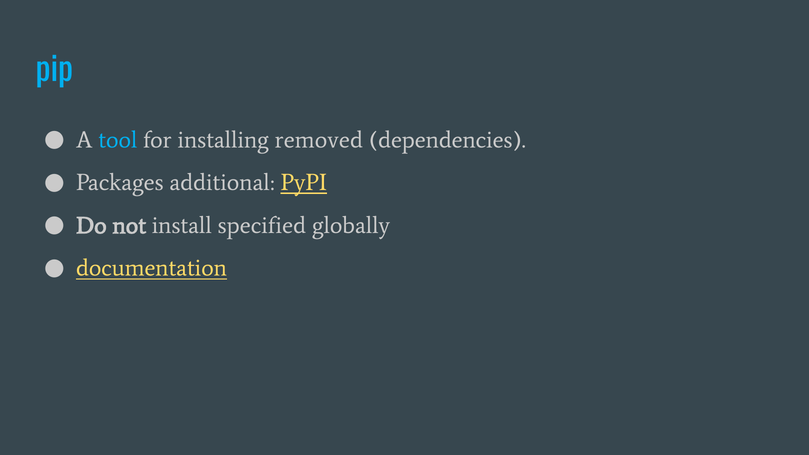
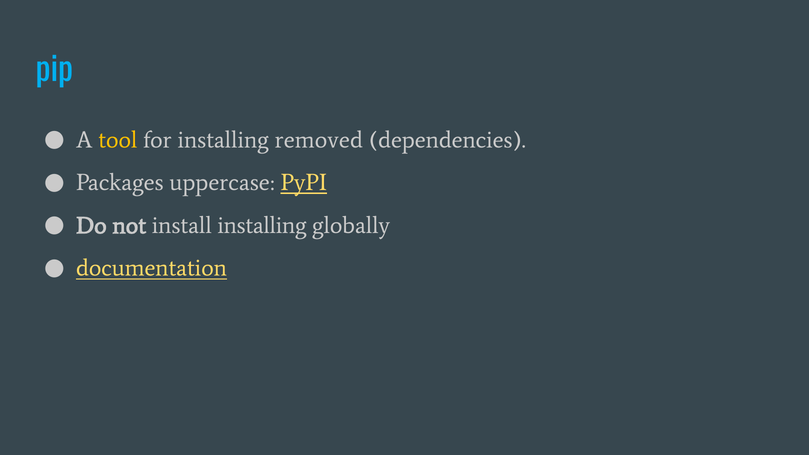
tool colour: light blue -> yellow (118, 140)
additional: additional -> uppercase (222, 183)
install specified: specified -> installing (262, 226)
